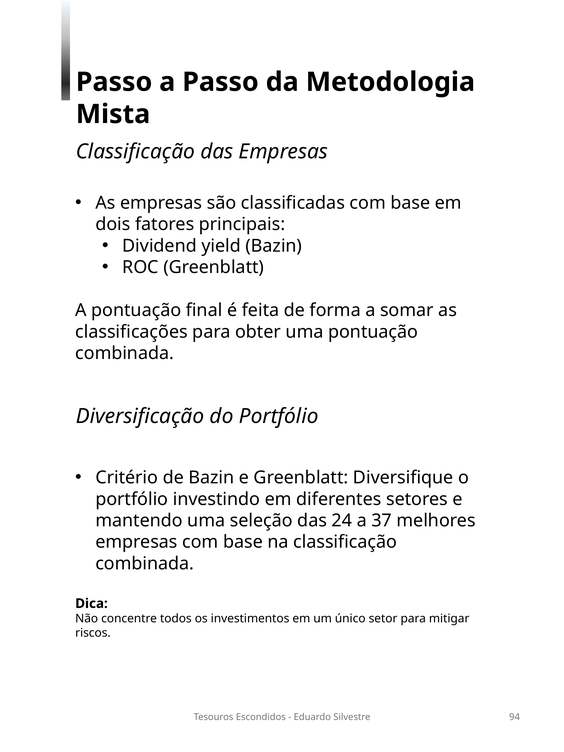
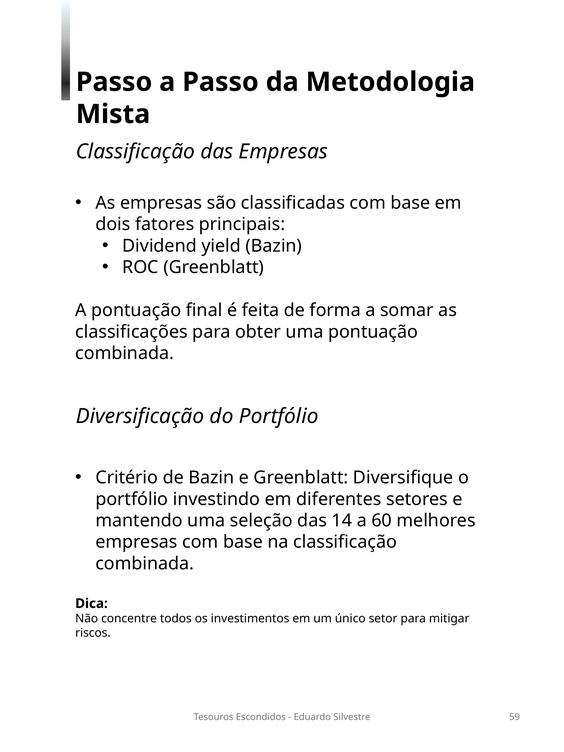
24: 24 -> 14 (342, 521)
37: 37 -> 60 (382, 521)
94: 94 -> 59 (515, 717)
